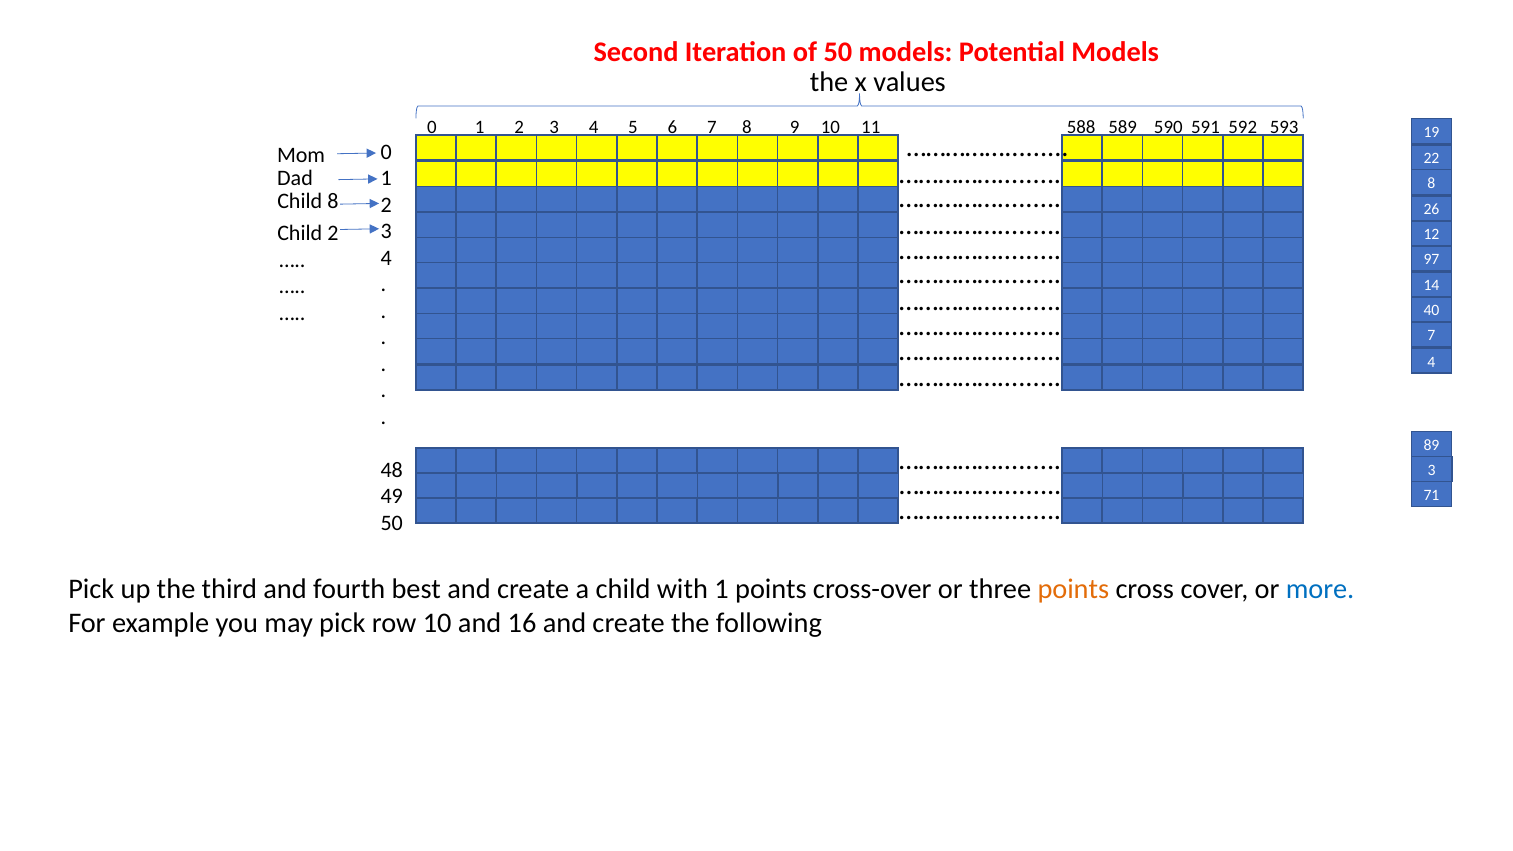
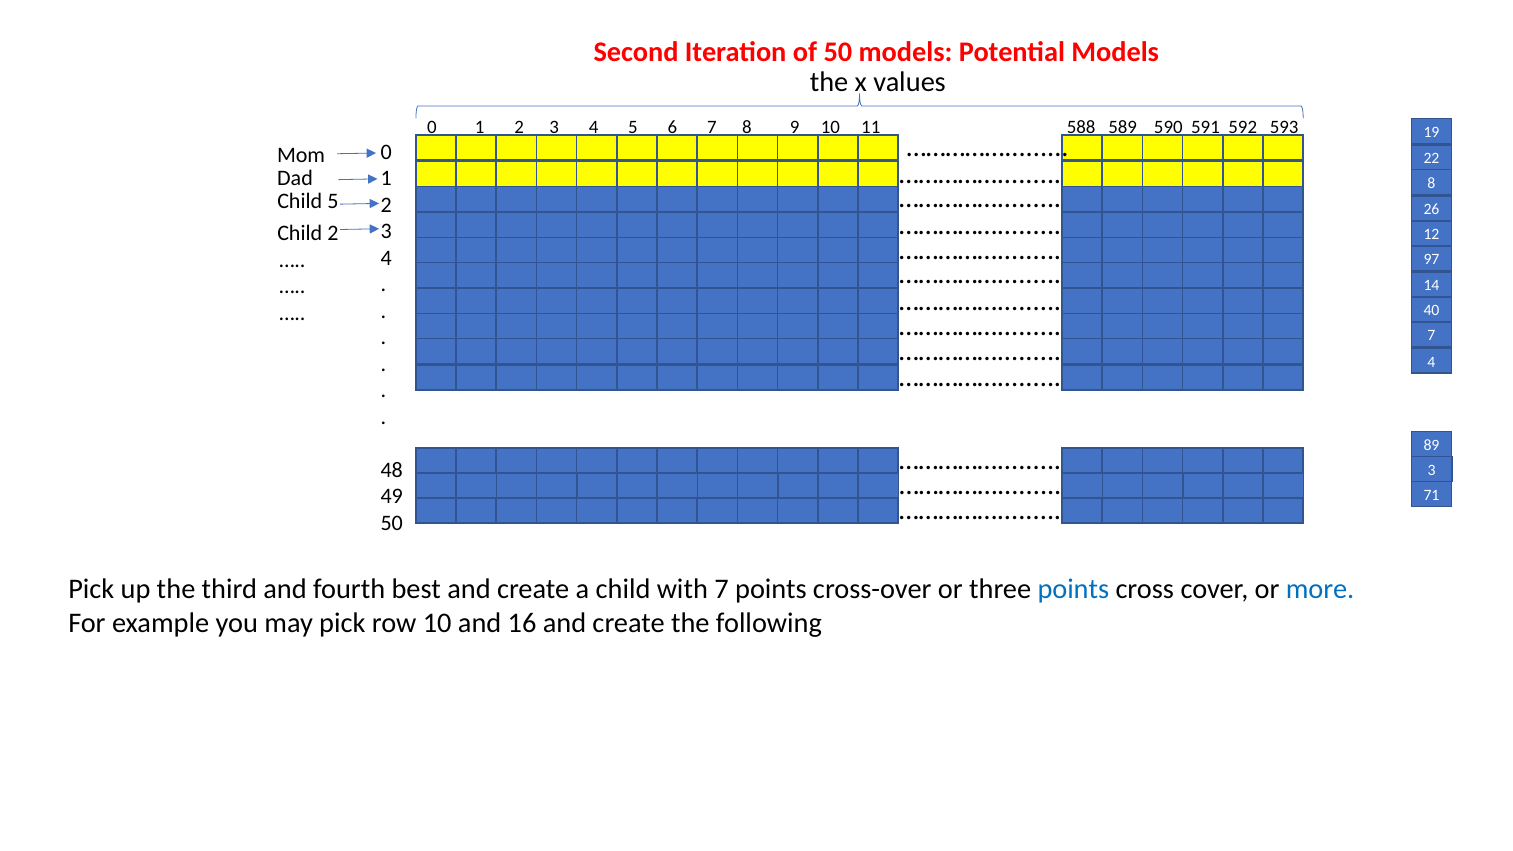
Child 8: 8 -> 5 (333, 201)
with 1: 1 -> 7 (722, 590)
points colour: orange -> blue (1073, 590)
